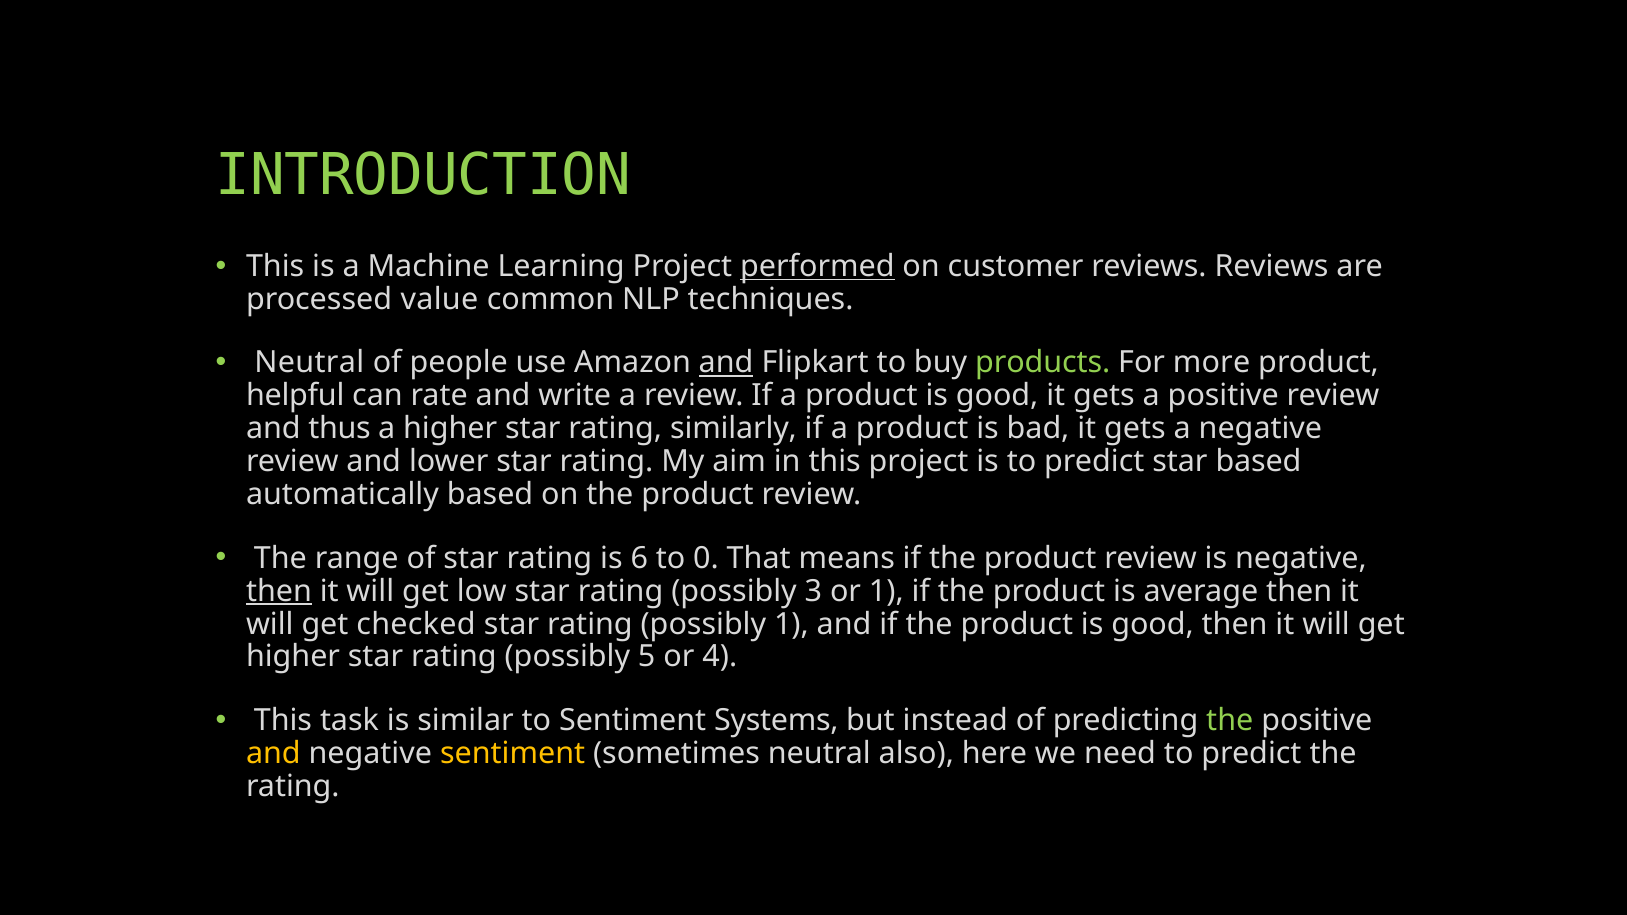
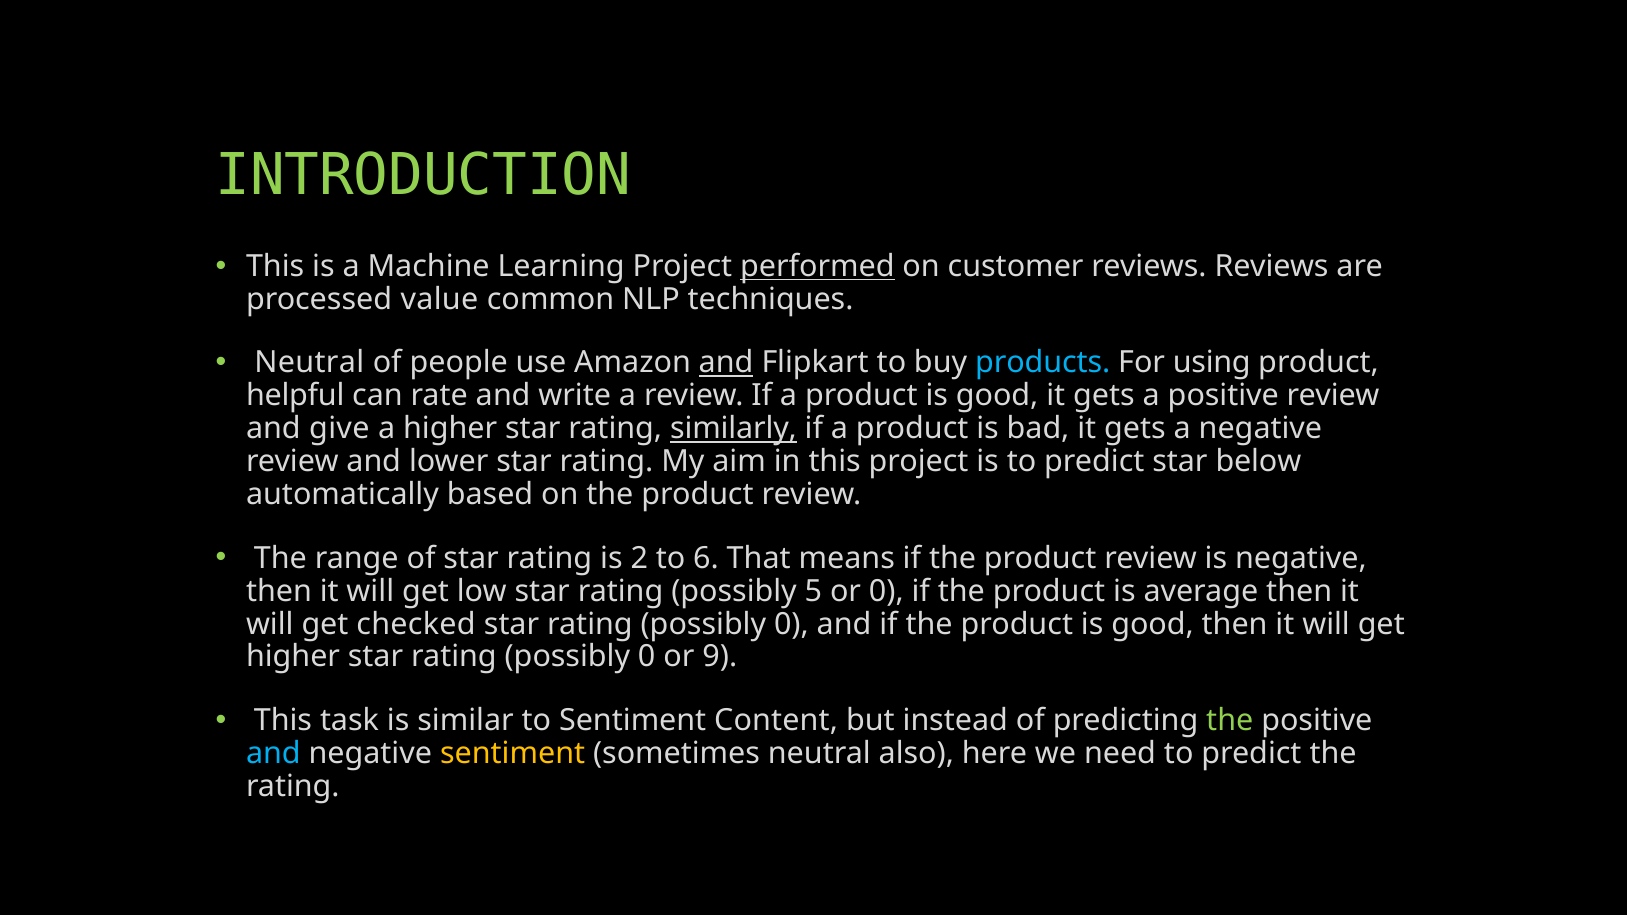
products colour: light green -> light blue (1043, 363)
more: more -> using (1212, 363)
thus: thus -> give (339, 429)
similarly underline: none -> present (733, 429)
star based: based -> below (1258, 462)
6: 6 -> 2 (639, 558)
0: 0 -> 6 (706, 558)
then underline: present -> none (279, 591)
3: 3 -> 5 (813, 591)
or 1: 1 -> 0 (886, 591)
1: 1 -> 0 (791, 624)
5: 5 -> 0 (647, 657)
4: 4 -> 9 (720, 657)
Systems: Systems -> Content (776, 720)
and colour: yellow -> light blue (273, 753)
